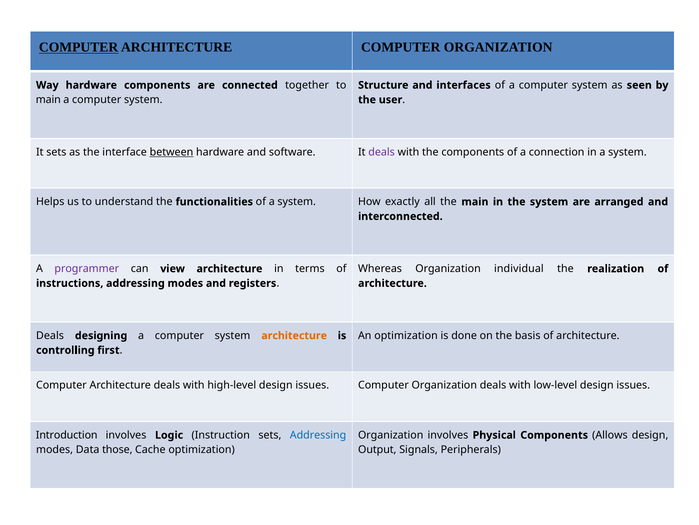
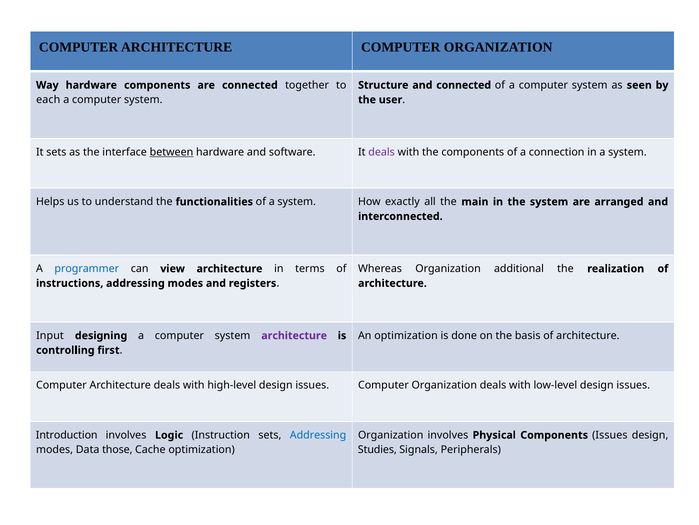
COMPUTER underline: present -> none (79, 47)
and interfaces: interfaces -> connected (464, 85)
main: main -> each (48, 100)
programmer colour: purple -> blue (87, 268)
individual: individual -> additional (519, 268)
Deals: Deals -> Input (50, 335)
architecture colour: orange -> purple (294, 335)
Components Allows: Allows -> Issues (610, 435)
Output: Output -> Studies (377, 449)
